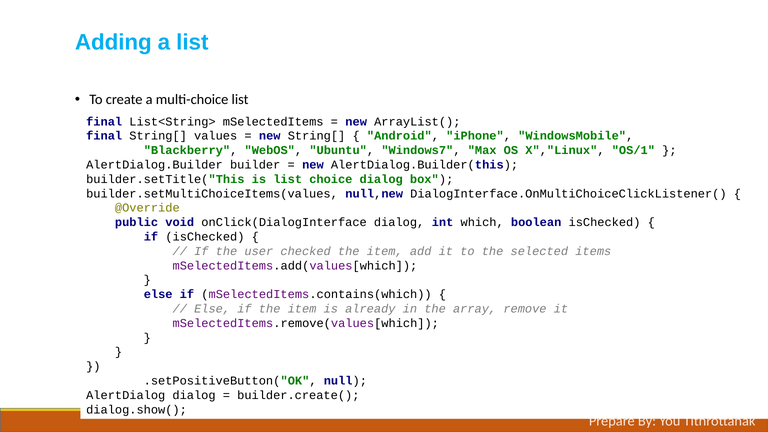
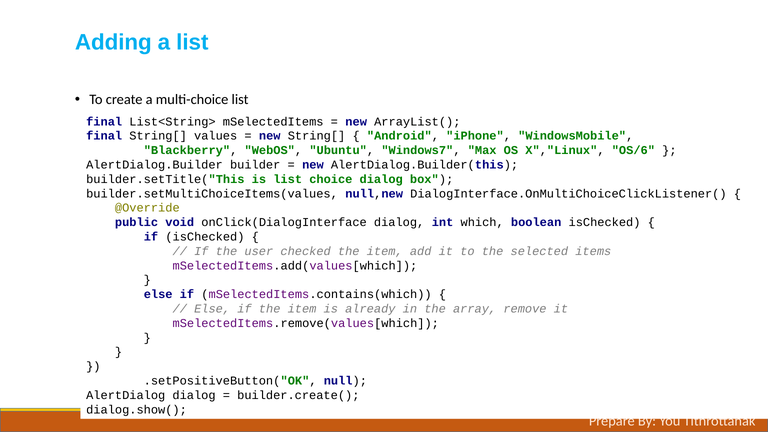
OS/1: OS/1 -> OS/6 (633, 150)
